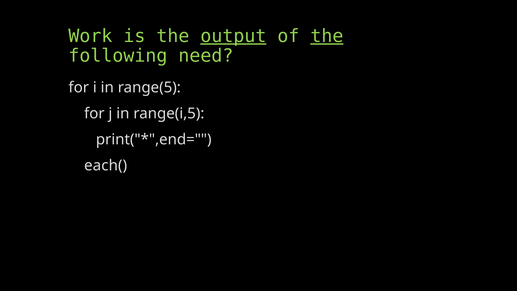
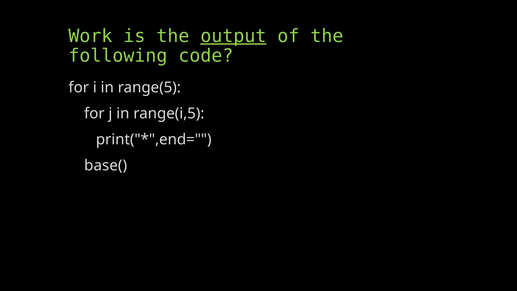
the underline: present -> none (327, 36)
need: need -> code (206, 56)
each(: each( -> base( (106, 165)
